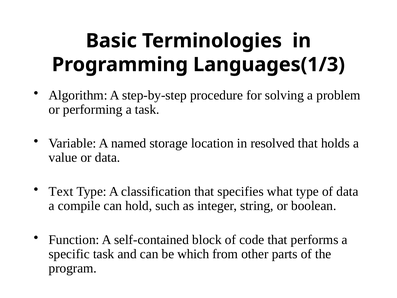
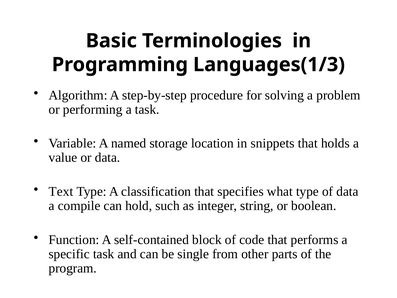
resolved: resolved -> snippets (273, 143)
which: which -> single (193, 254)
